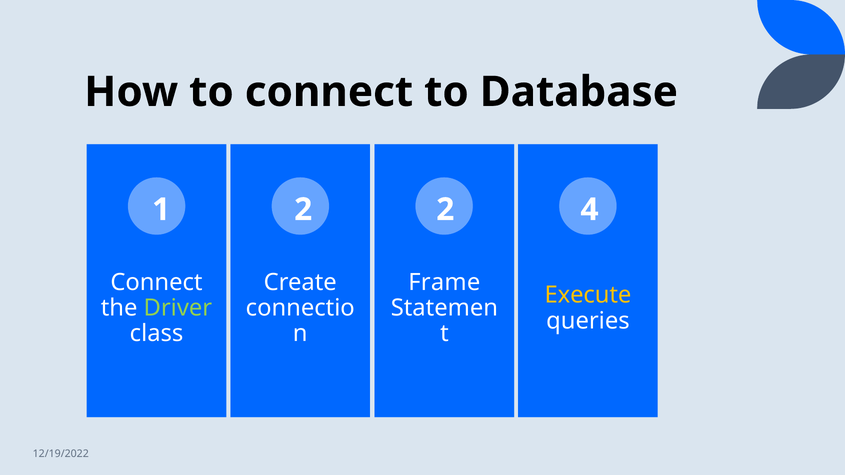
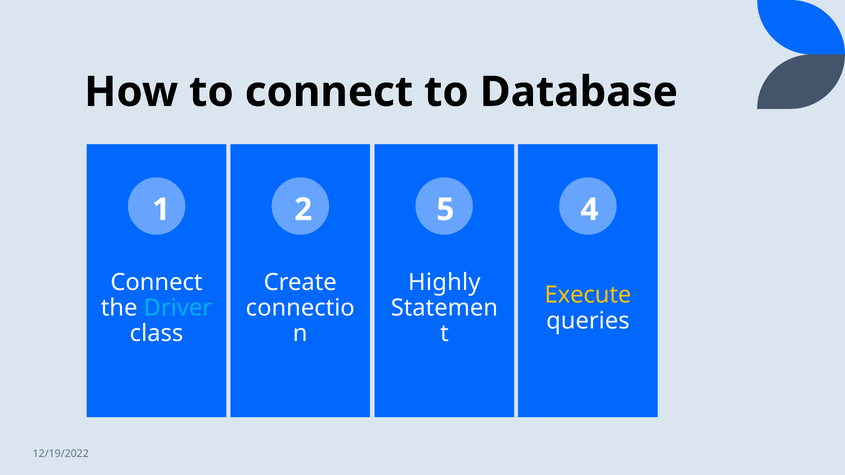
2 2: 2 -> 5 (445, 210)
Frame: Frame -> Highly (444, 282)
Driver colour: light green -> light blue (178, 308)
